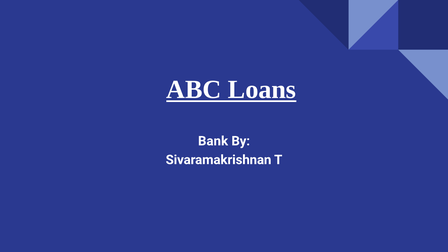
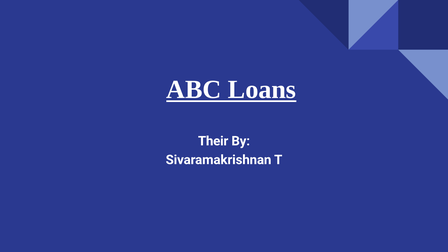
Bank: Bank -> Their (213, 141)
